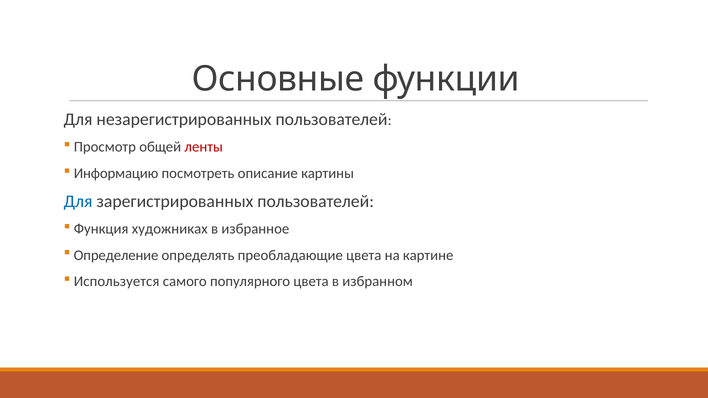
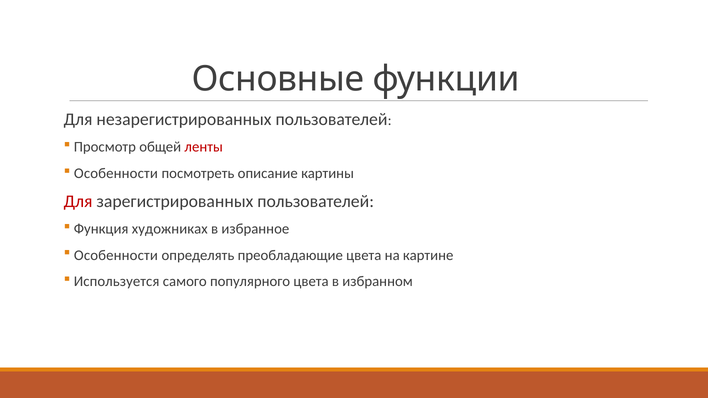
Информацию: Информацию -> Особенности (116, 173)
Для colour: blue -> red (78, 201)
Определение: Определение -> Особенности (116, 255)
